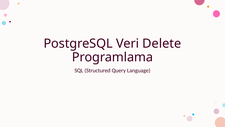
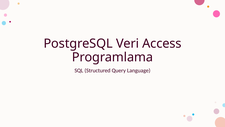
Delete: Delete -> Access (162, 43)
